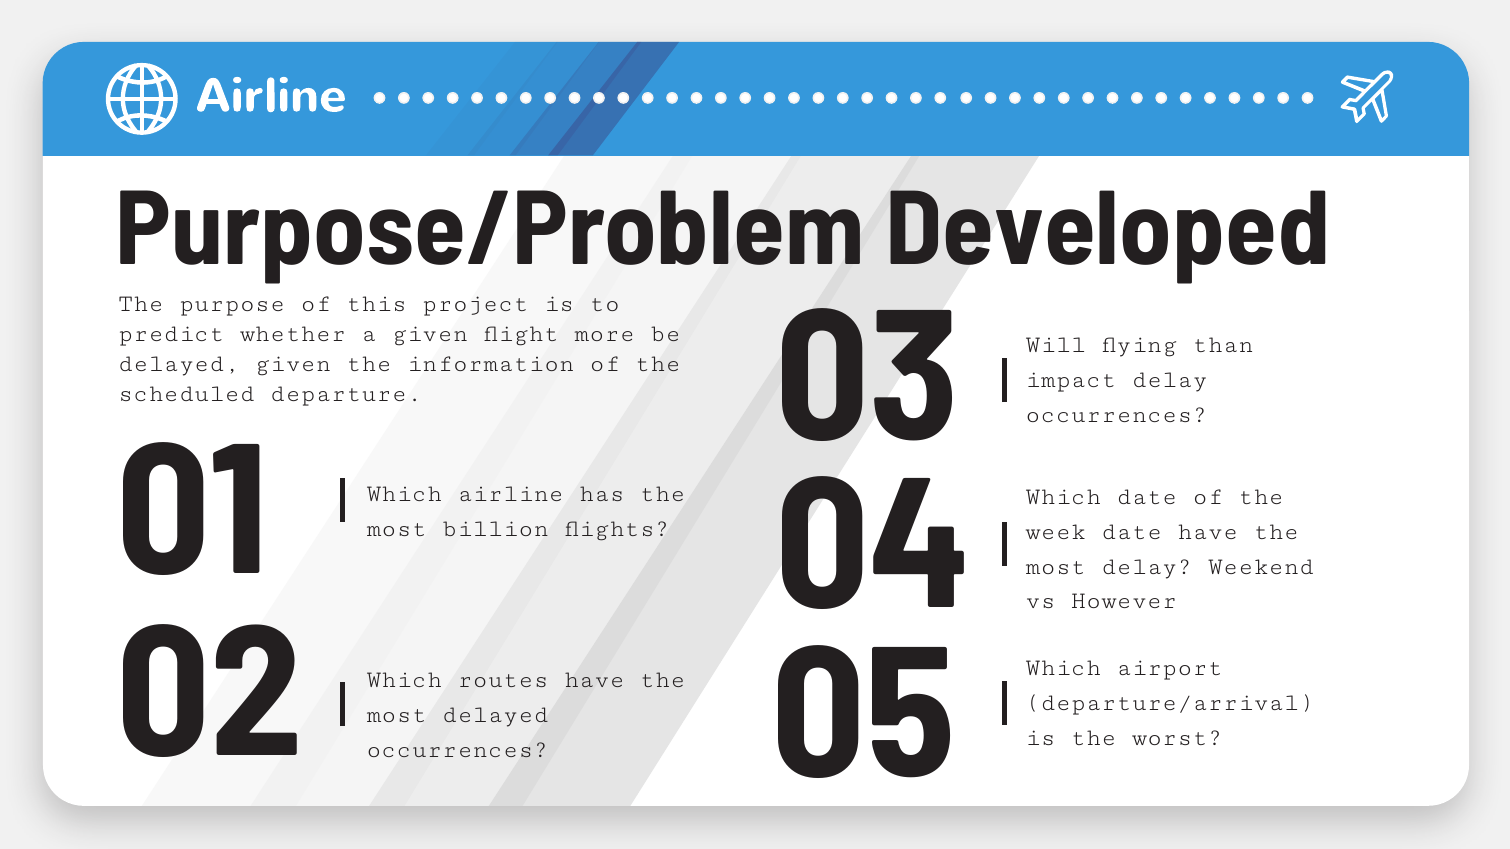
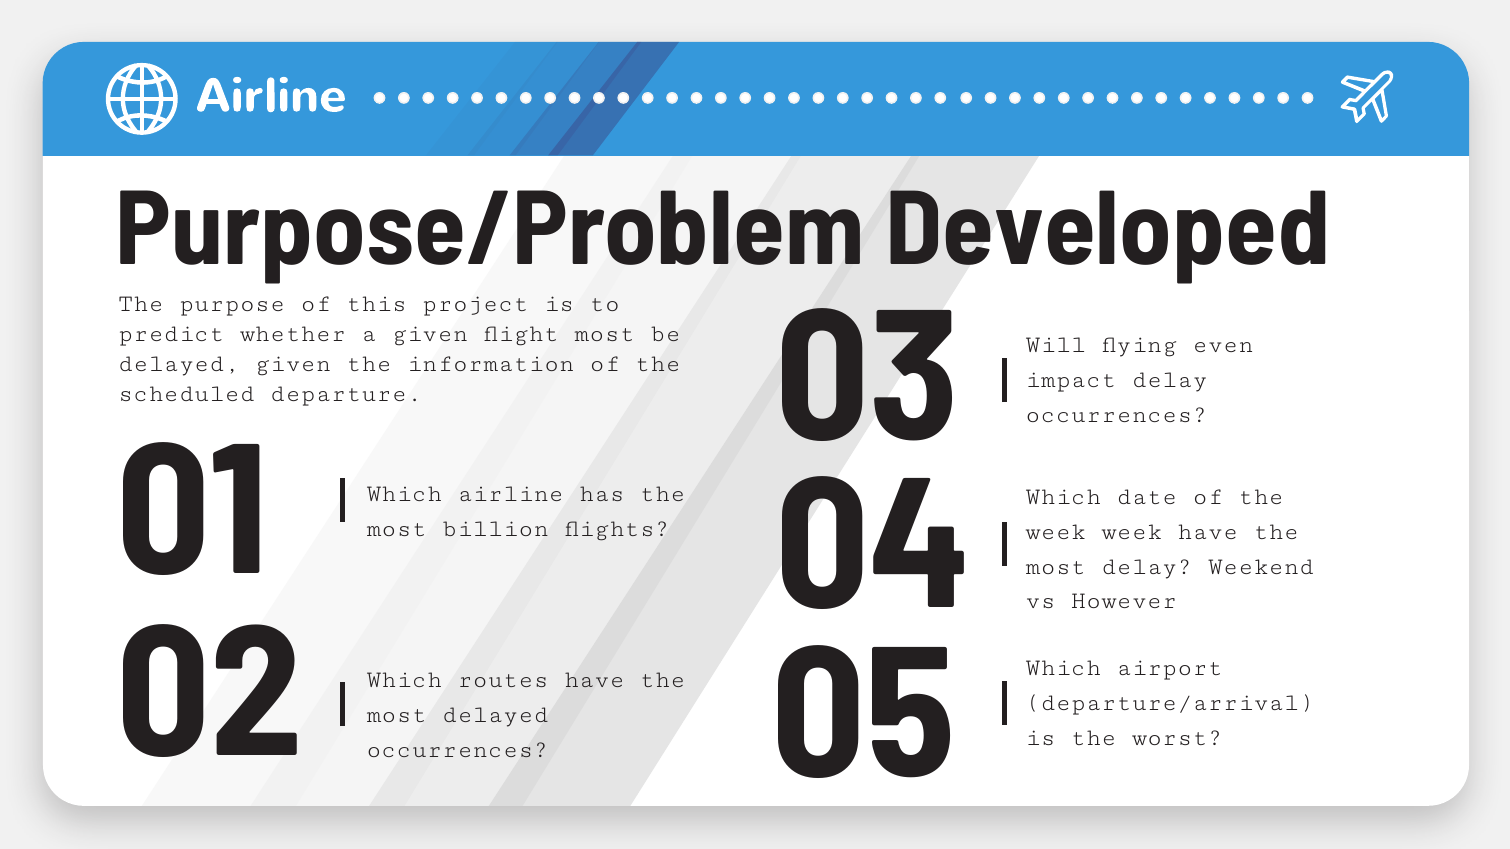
flight more: more -> most (605, 333)
than: than -> even (1223, 345)
week date: date -> week (1132, 531)
